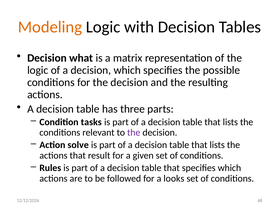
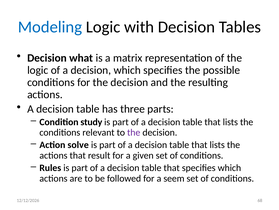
Modeling colour: orange -> blue (50, 27)
tasks: tasks -> study (91, 122)
looks: looks -> seem (174, 178)
